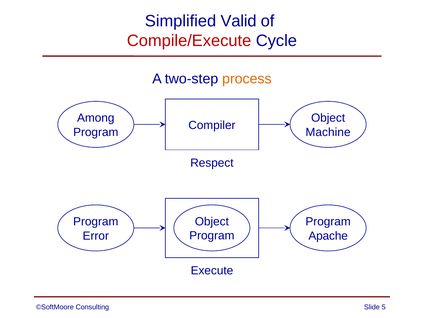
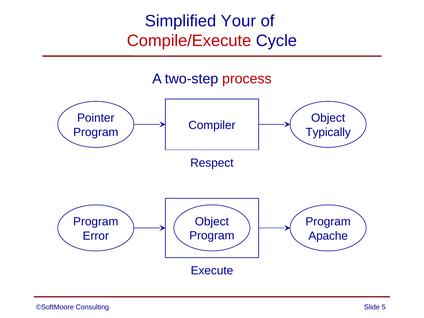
Valid: Valid -> Your (238, 21)
process colour: orange -> red (247, 79)
Among: Among -> Pointer (96, 118)
Machine: Machine -> Typically (328, 132)
